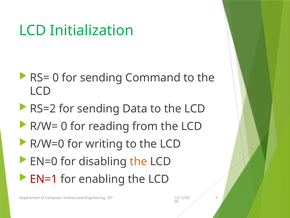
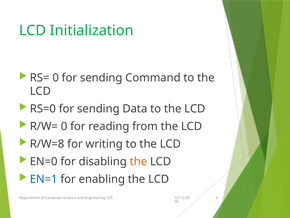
RS=2: RS=2 -> RS=0 (43, 109)
R/W=0: R/W=0 -> R/W=8 (47, 144)
EN=1 colour: red -> blue (44, 179)
